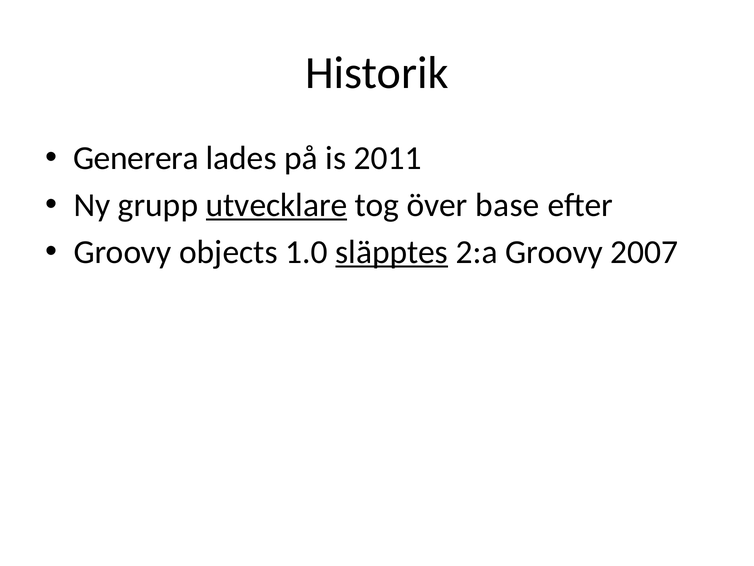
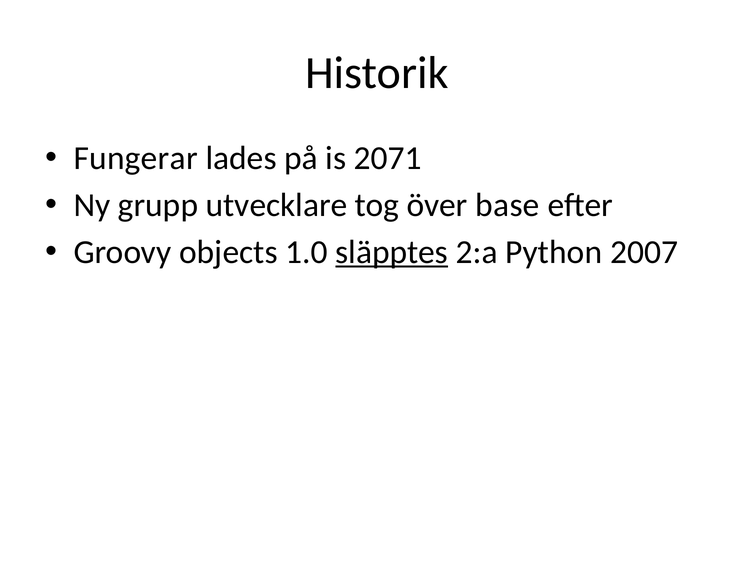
Generera: Generera -> Fungerar (136, 158)
2011: 2011 -> 2071 (388, 158)
utvecklare underline: present -> none (277, 205)
2:a Groovy: Groovy -> Python (554, 252)
